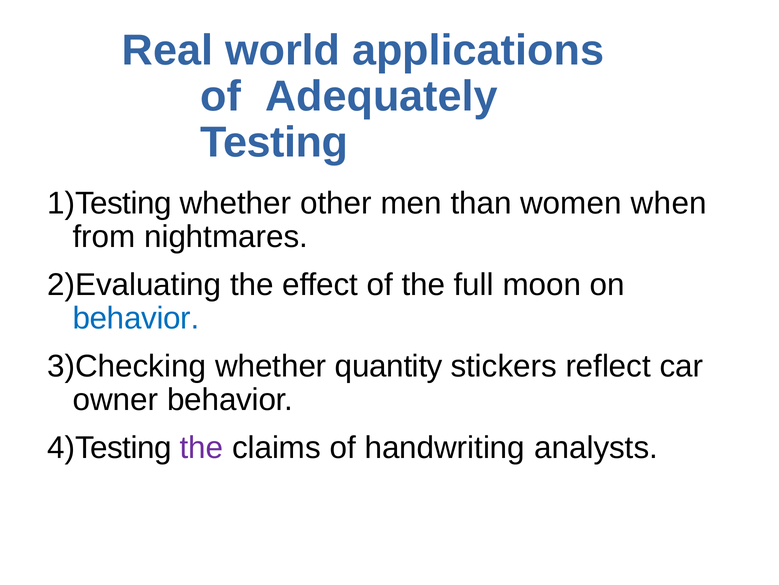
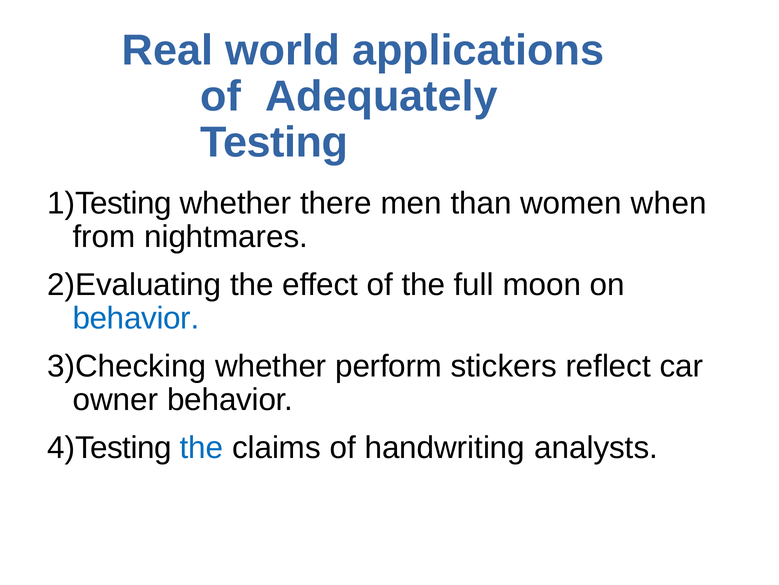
other: other -> there (336, 203)
quantity: quantity -> perform (389, 366)
the colour: purple -> blue (202, 447)
